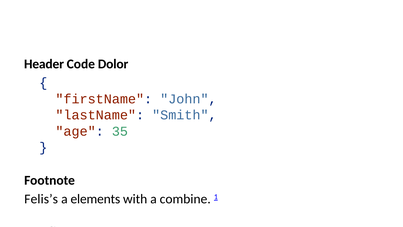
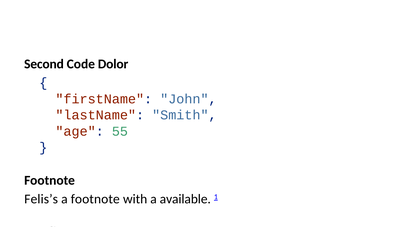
Header: Header -> Second (44, 64)
35: 35 -> 55 (120, 131)
a elements: elements -> footnote (95, 199)
a combine: combine -> available (185, 199)
